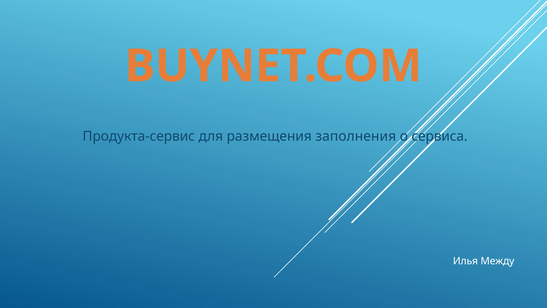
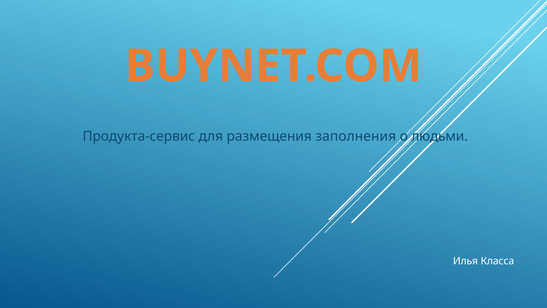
сервиса: сервиса -> людьми (440, 136)
Между: Между -> Класса (497, 261)
